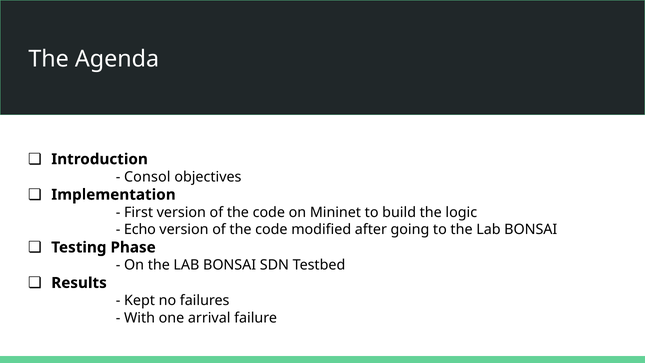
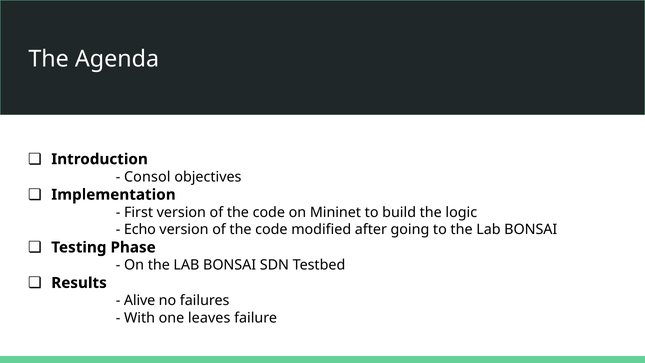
Kept: Kept -> Alive (140, 300)
arrival: arrival -> leaves (209, 318)
